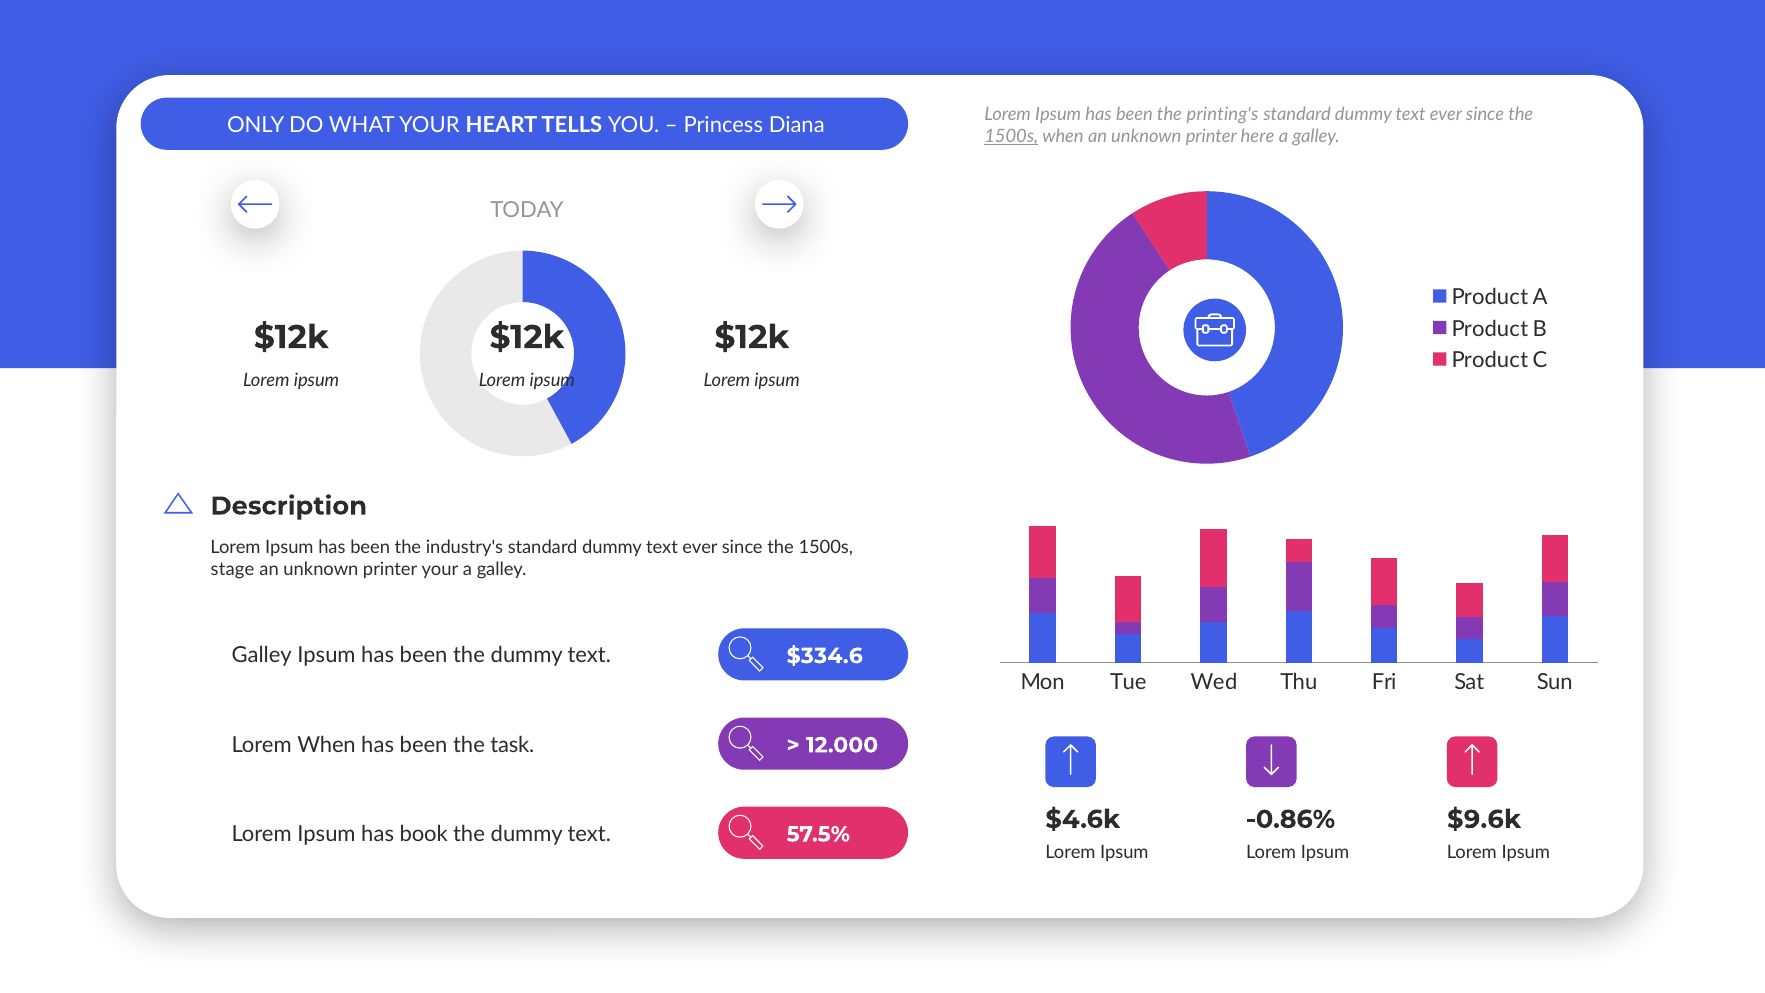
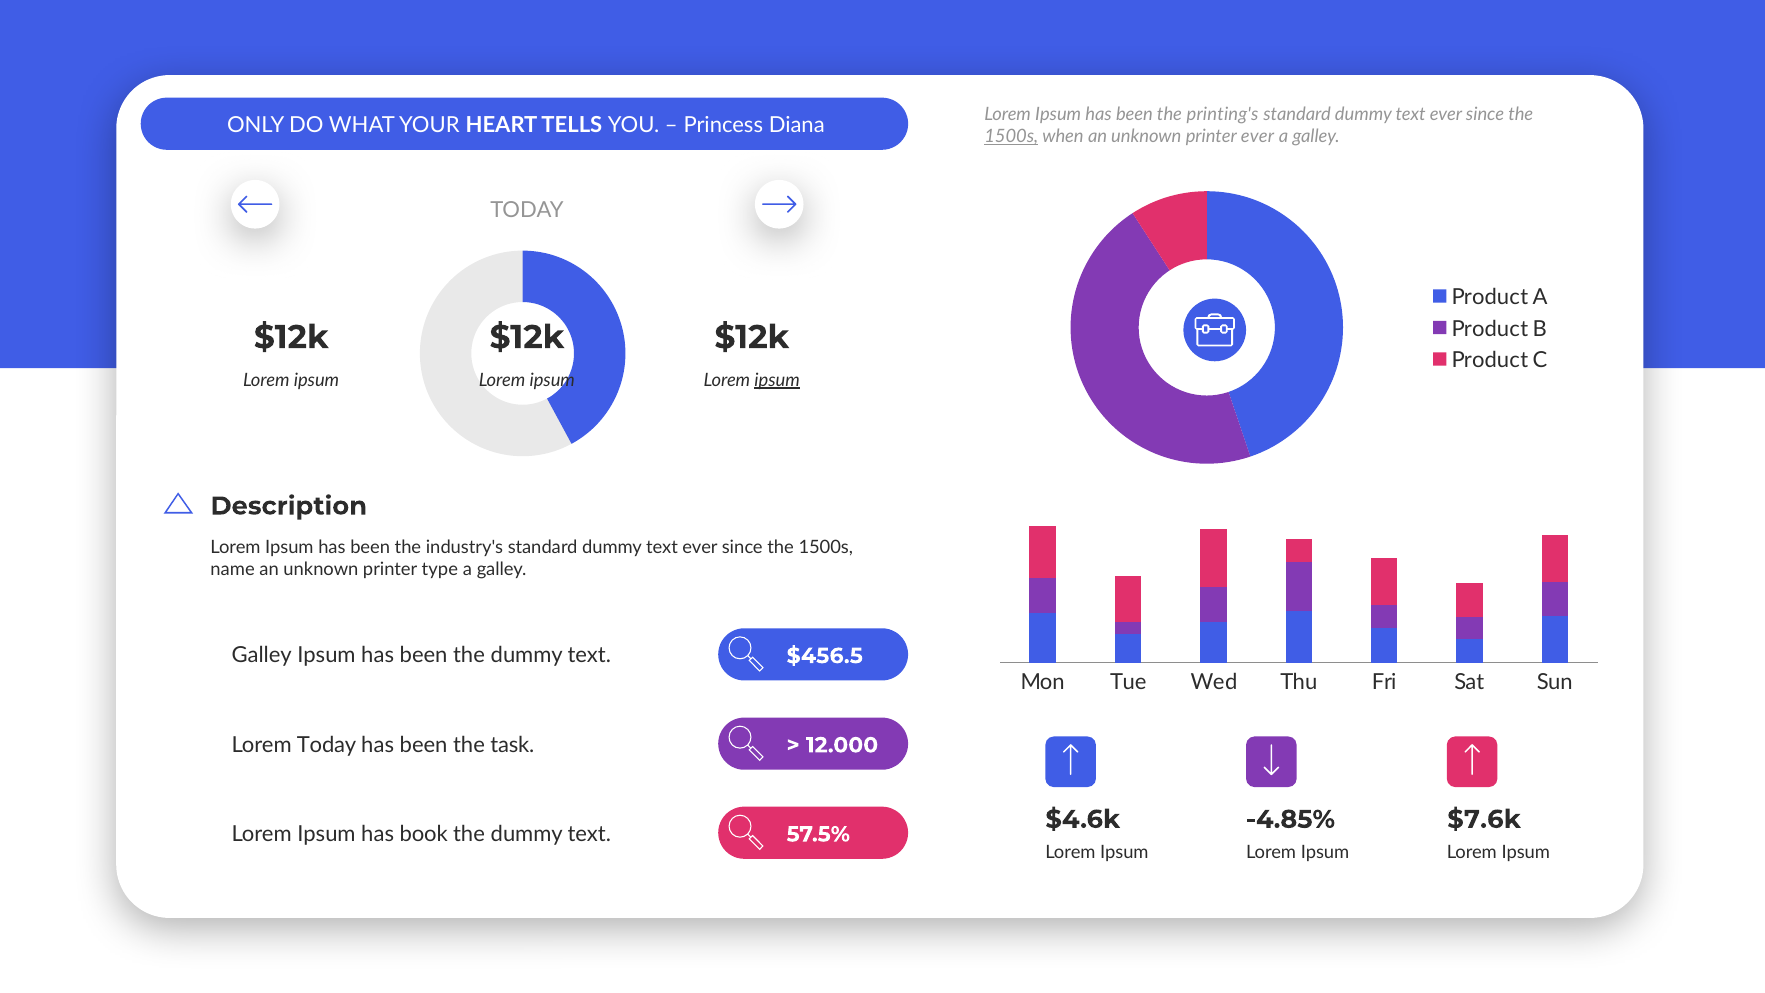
printer here: here -> ever (1258, 137)
ipsum underline: none -> present (777, 380)
stage: stage -> name (233, 570)
printer your: your -> type (440, 570)
$334.6: $334.6 -> $456.5 (825, 656)
Lorem When: When -> Today (327, 745)
-0.86%: -0.86% -> -4.85% (1291, 819)
$9.6k: $9.6k -> $7.6k (1484, 819)
